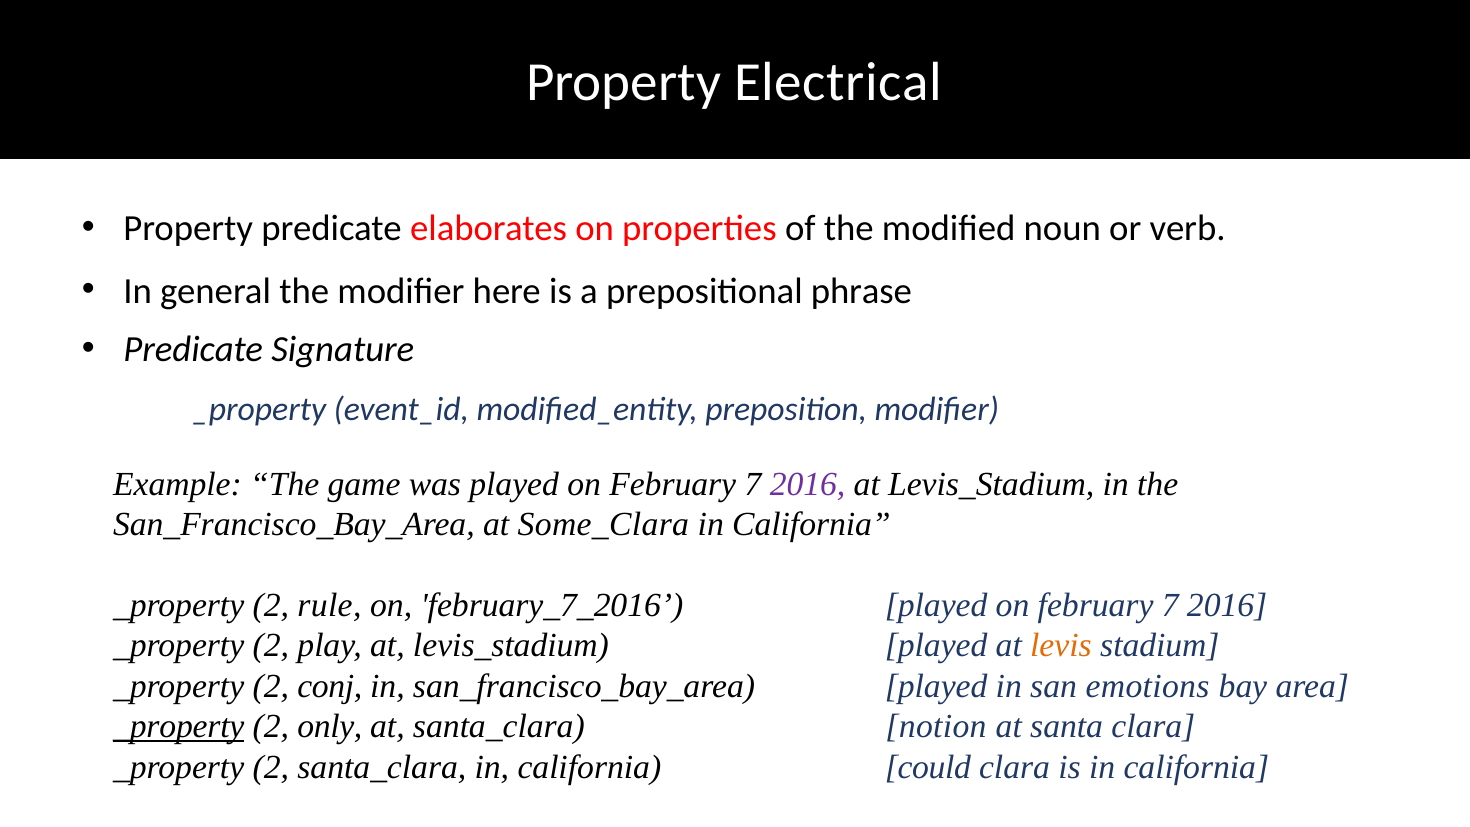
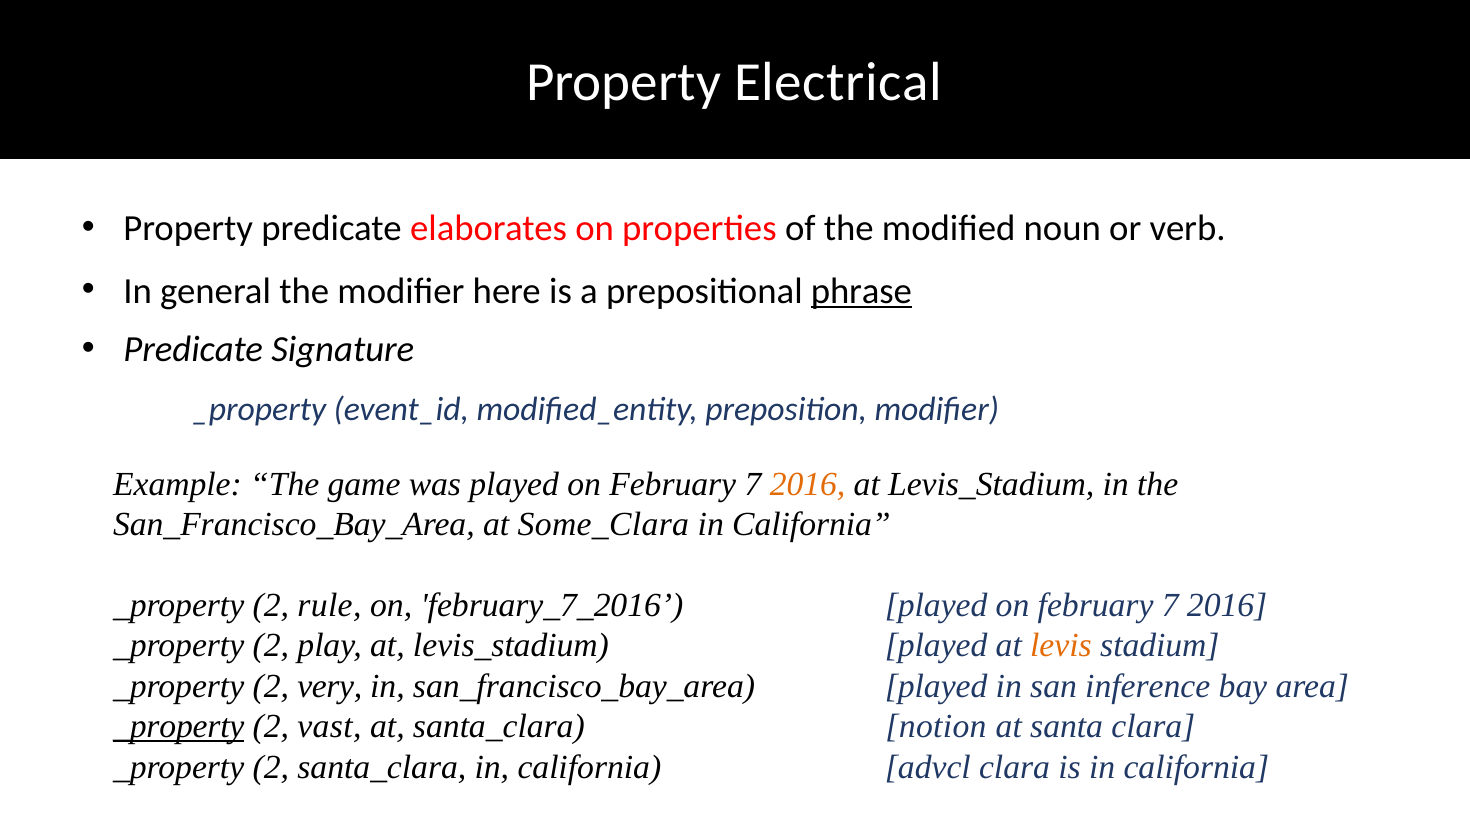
phrase underline: none -> present (861, 291)
2016 colour: purple -> orange (808, 484)
conj: conj -> very (330, 686)
emotions: emotions -> inference (1148, 686)
only: only -> vast (329, 726)
could: could -> advcl (928, 767)
